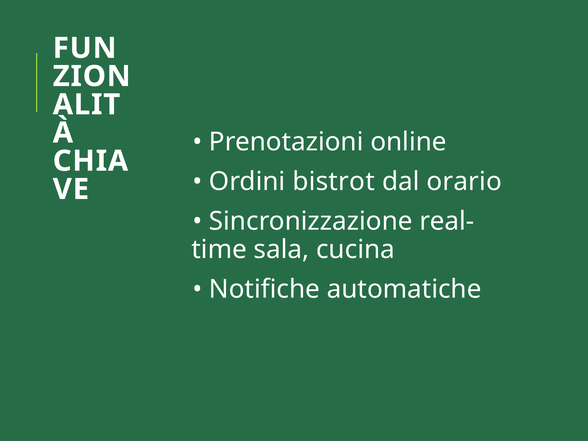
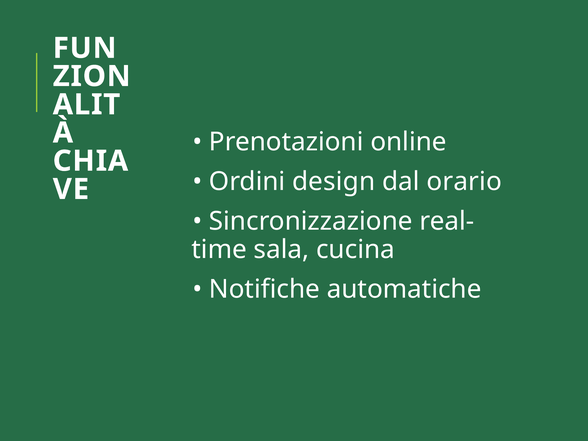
bistrot: bistrot -> design (334, 181)
